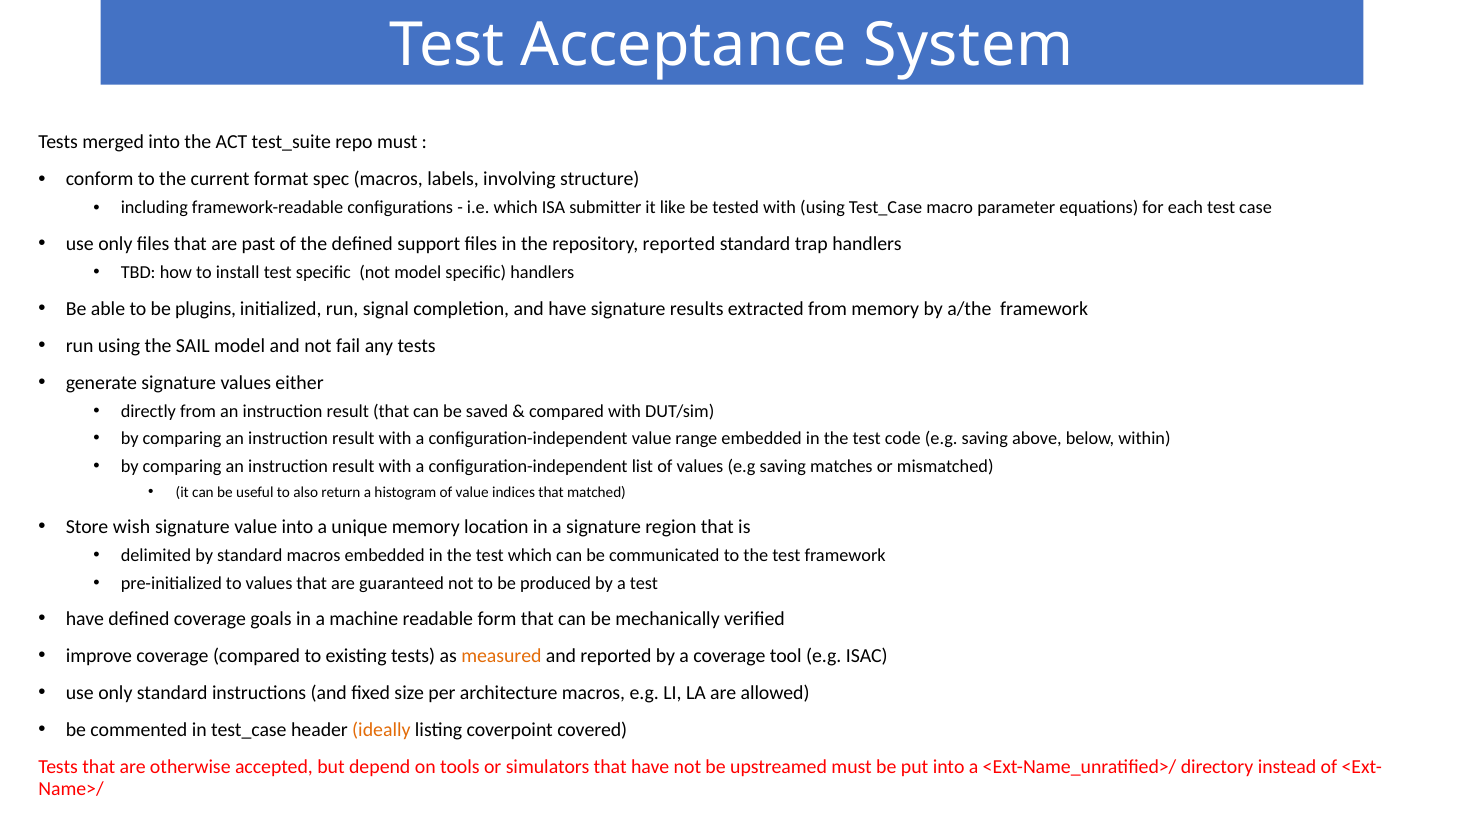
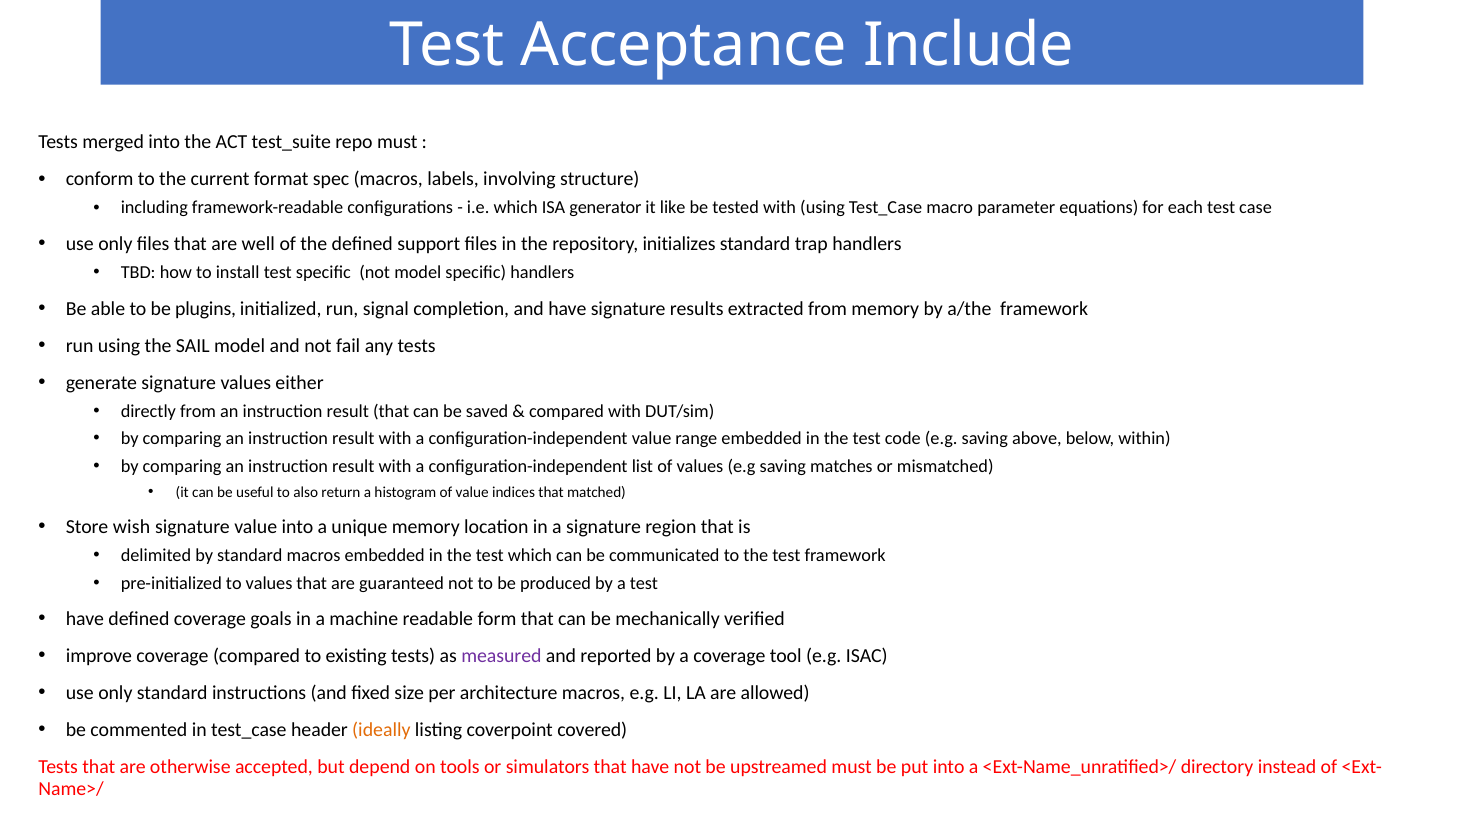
System: System -> Include (969, 45)
submitter: submitter -> generator (605, 208)
past: past -> well (258, 244)
repository reported: reported -> initializes (679, 244)
measured colour: orange -> purple (501, 656)
